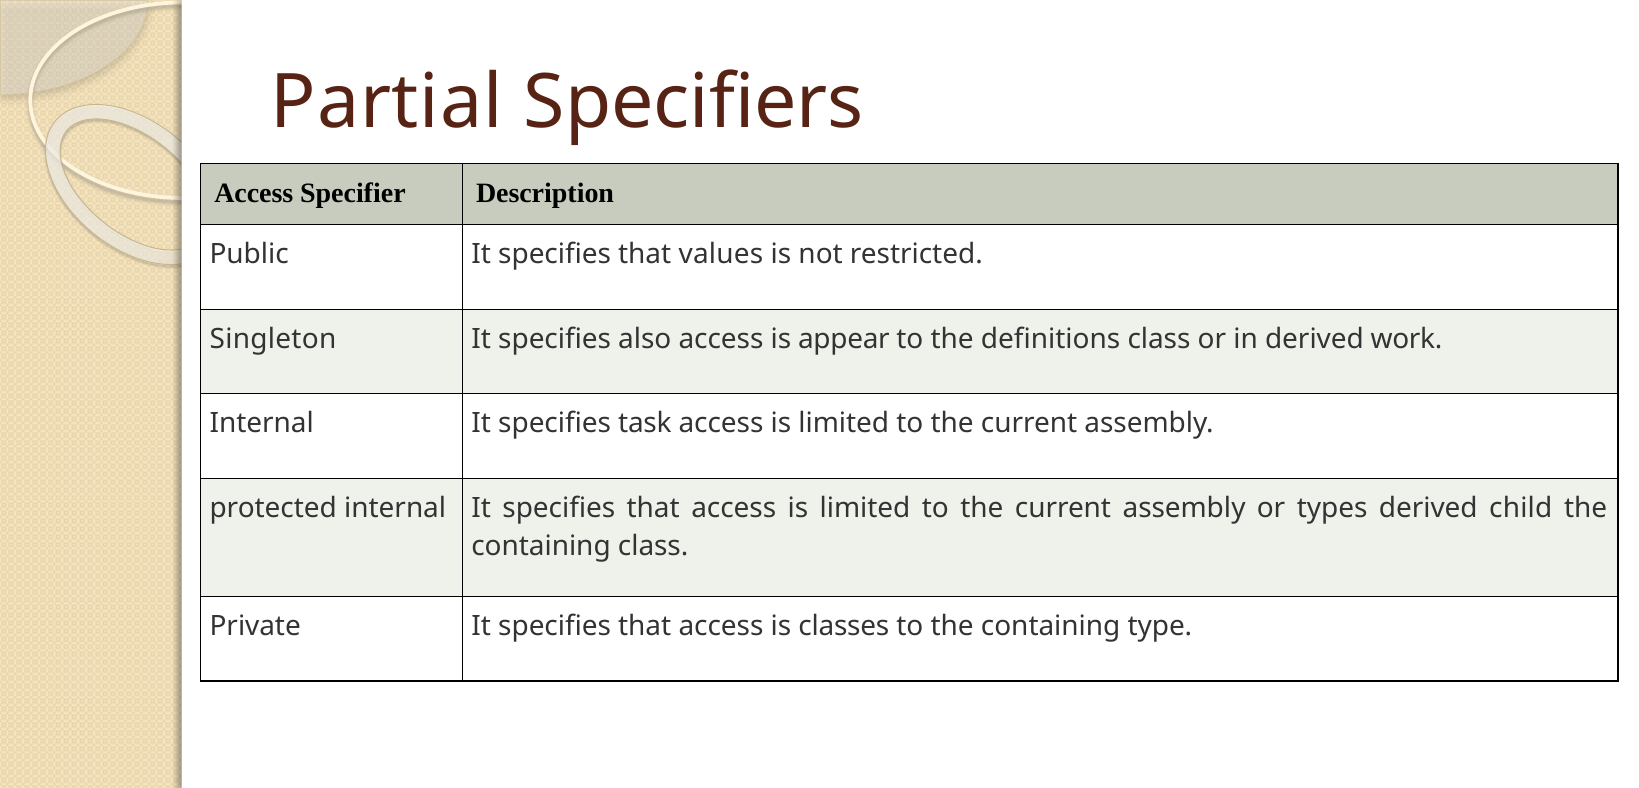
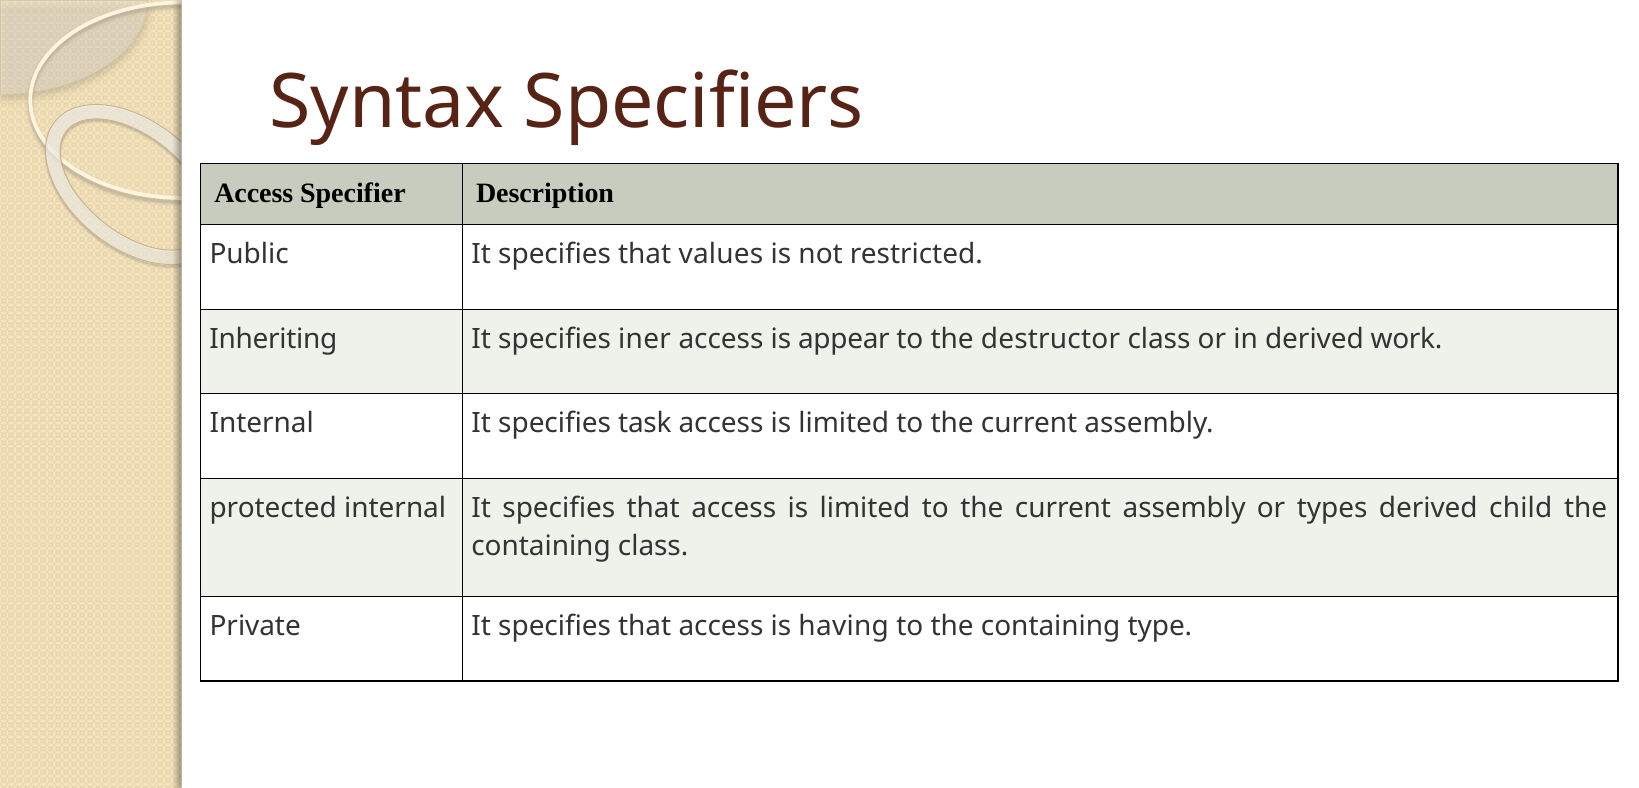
Partial: Partial -> Syntax (387, 102)
Singleton: Singleton -> Inheriting (273, 339)
also: also -> iner (645, 339)
definitions: definitions -> destructor (1051, 339)
classes: classes -> having (844, 626)
